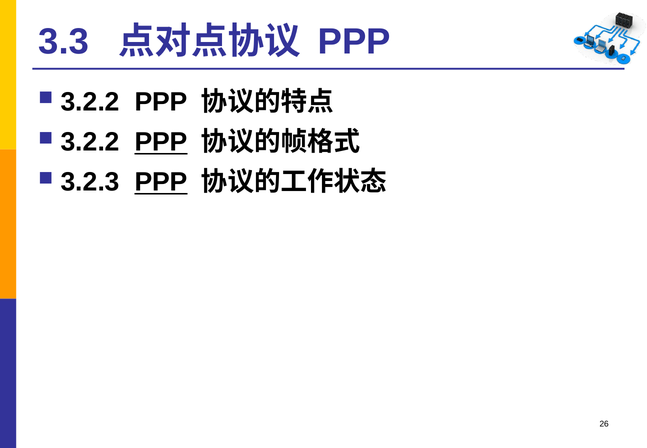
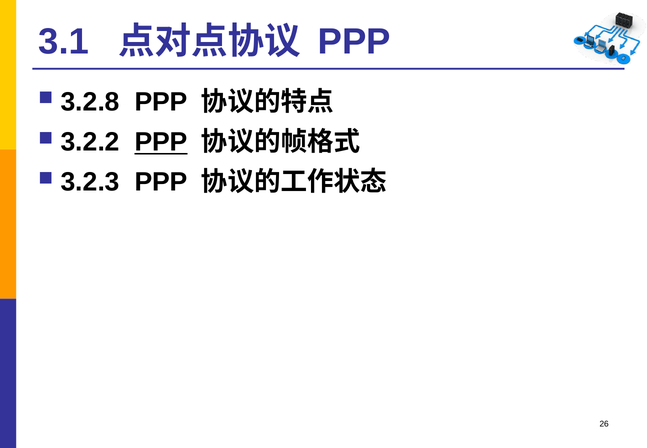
3.3: 3.3 -> 3.1 (64, 42)
3.2.2: 3.2.2 -> 3.2.8 (90, 102)
PPP underline: present -> none (161, 182)
